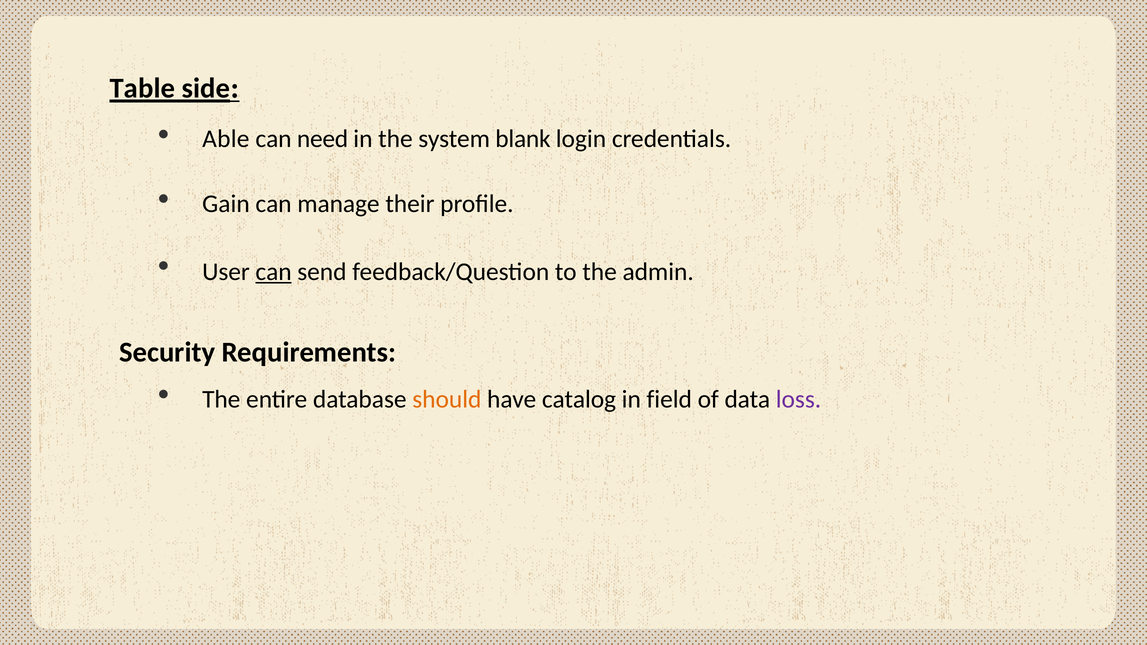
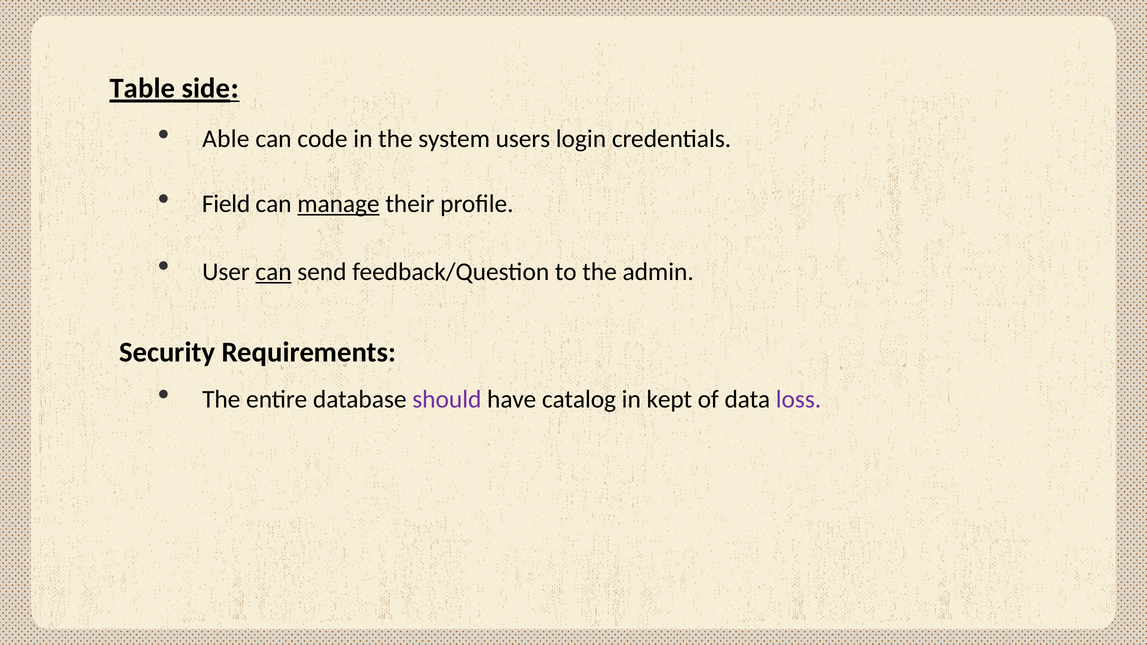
need: need -> code (322, 139)
blank: blank -> users (523, 139)
Gain: Gain -> Field (226, 204)
manage underline: none -> present (338, 204)
should colour: orange -> purple (447, 399)
field: field -> kept (669, 399)
